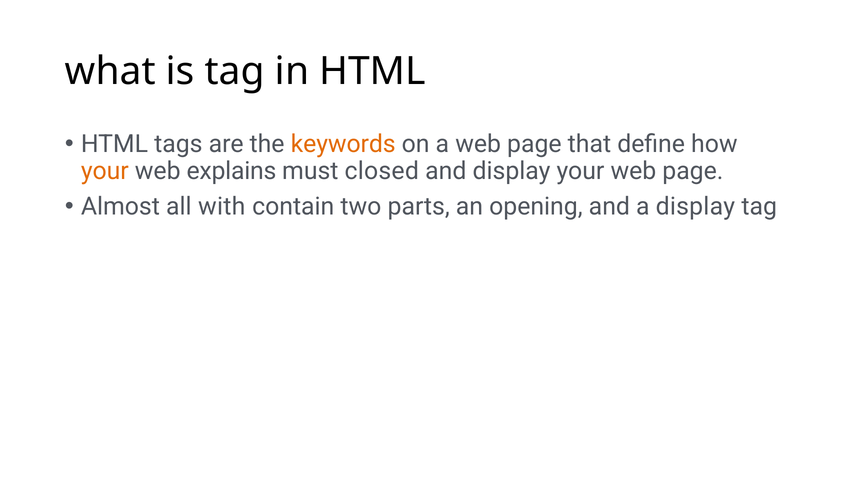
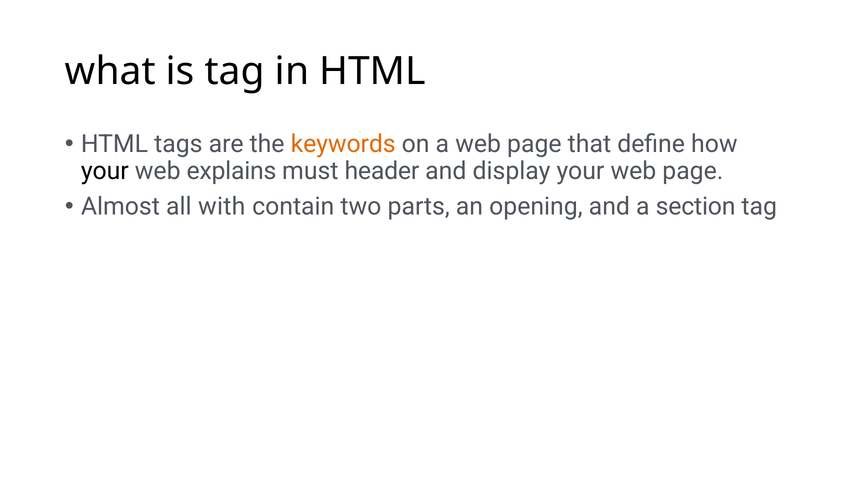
your colour: orange -> black (105, 171)
closed: closed -> header (382, 171)
a display: display -> section (696, 207)
